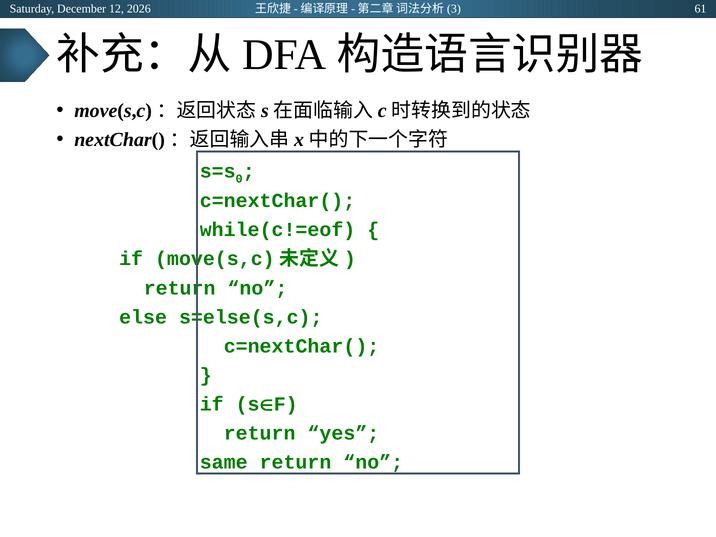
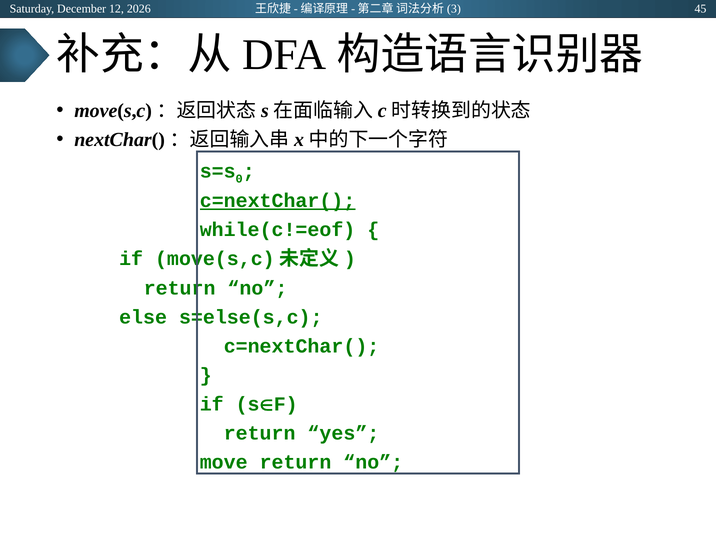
61: 61 -> 45 (700, 9)
c=nextChar( underline: none -> present (278, 201)
same: same -> move (224, 462)
